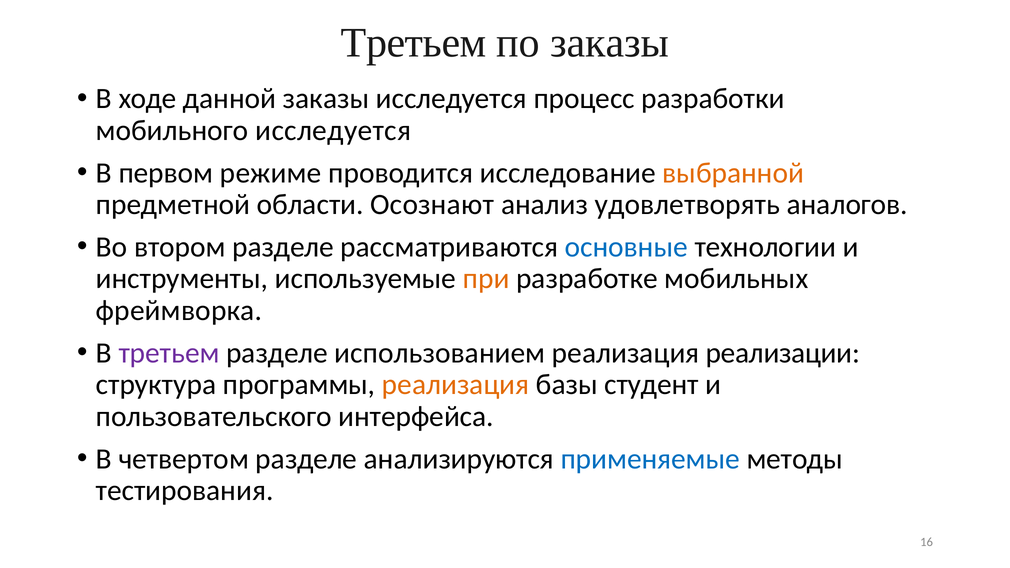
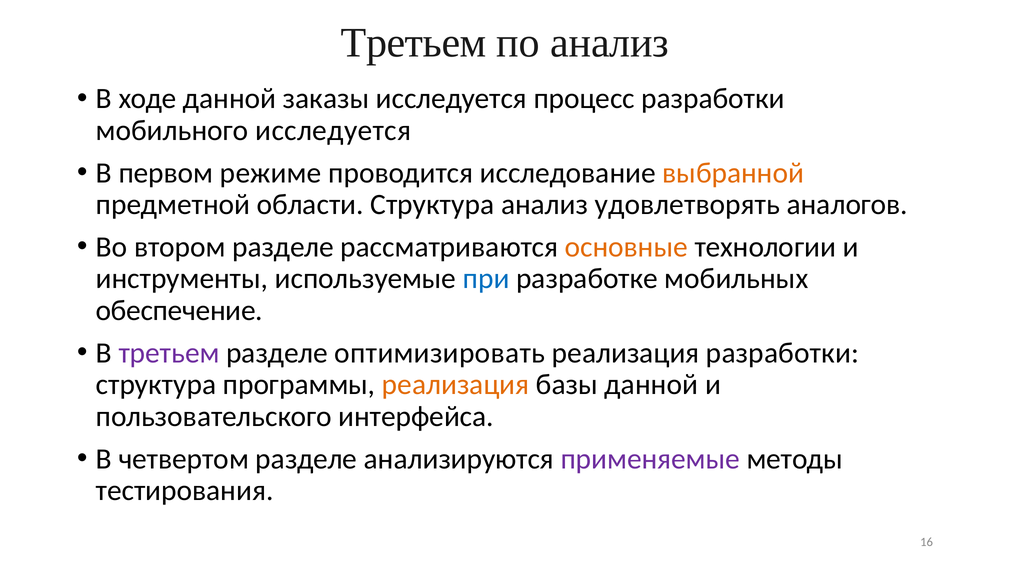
по заказы: заказы -> анализ (610, 43)
области Осознают: Осознают -> Структура (432, 205)
основные colour: blue -> orange (626, 247)
при colour: orange -> blue (486, 279)
фреймворка: фреймворка -> обеспечение (179, 311)
использованием: использованием -> оптимизировать (440, 353)
реализация реализации: реализации -> разработки (783, 353)
базы студент: студент -> данной (651, 385)
применяемые colour: blue -> purple (650, 459)
